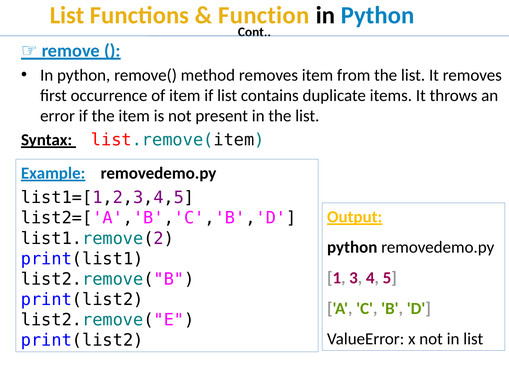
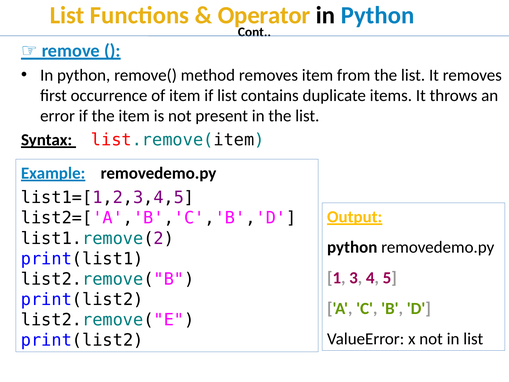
Function: Function -> Operator (264, 15)
